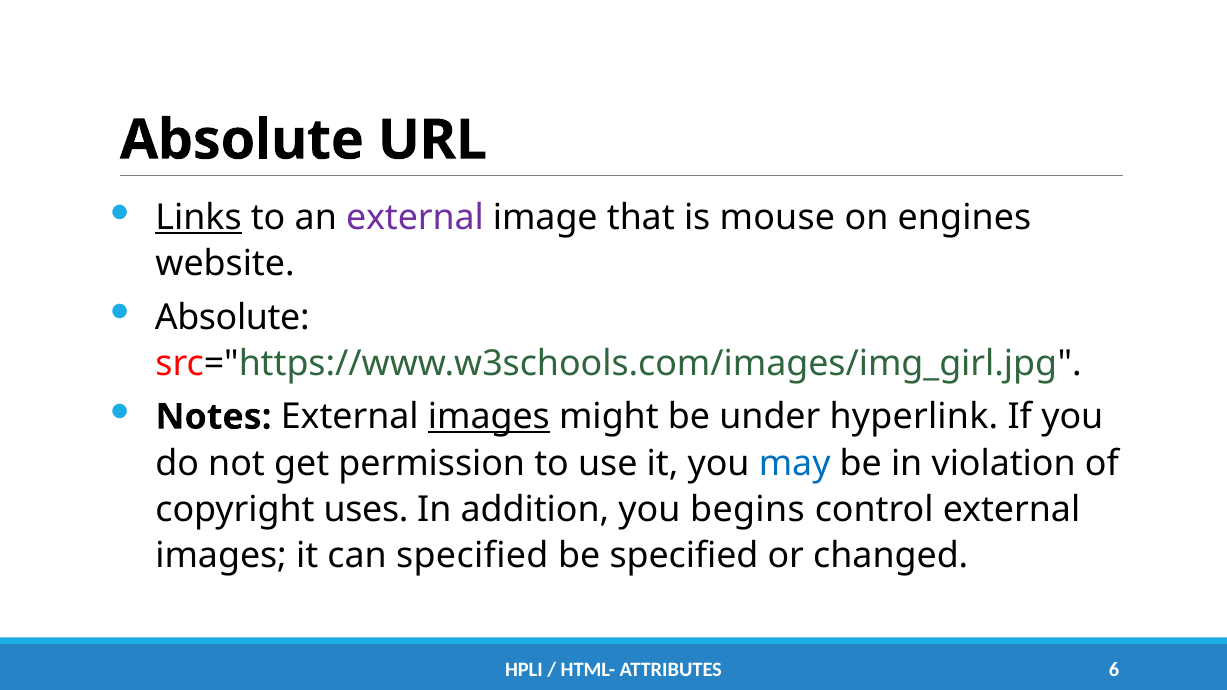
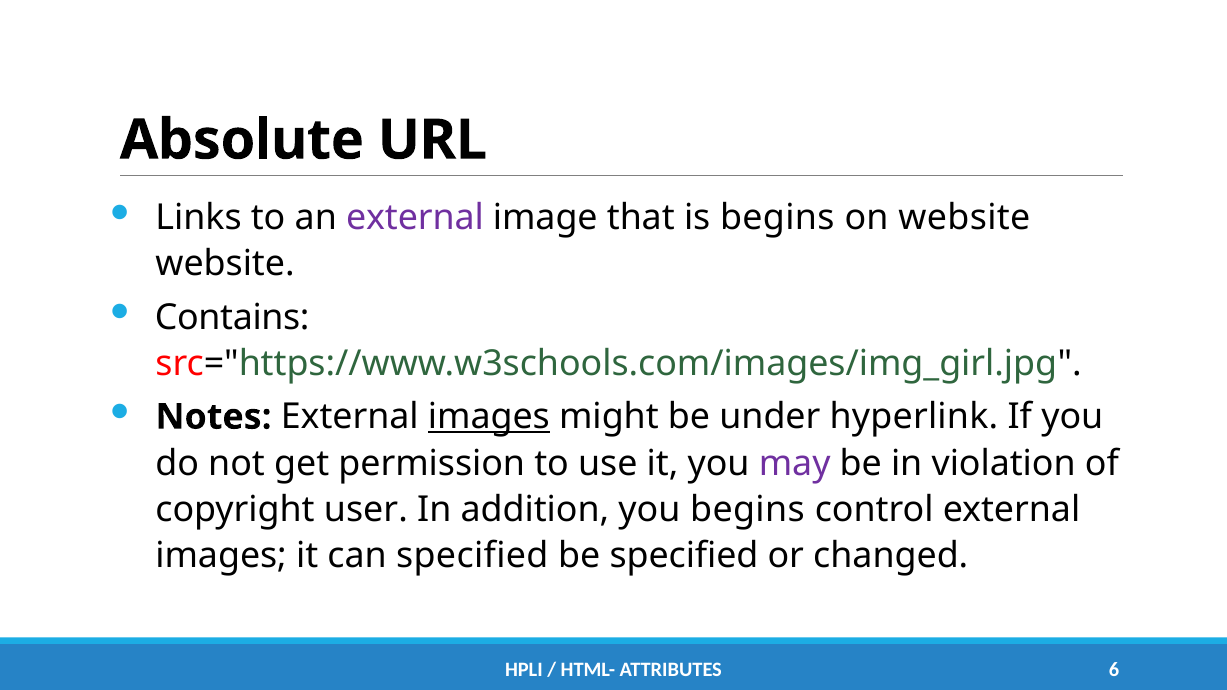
Links underline: present -> none (199, 218)
is mouse: mouse -> begins (777, 218)
on engines: engines -> website (964, 218)
Absolute: Absolute -> Contains (232, 317)
may colour: blue -> purple (795, 463)
uses: uses -> user (366, 510)
